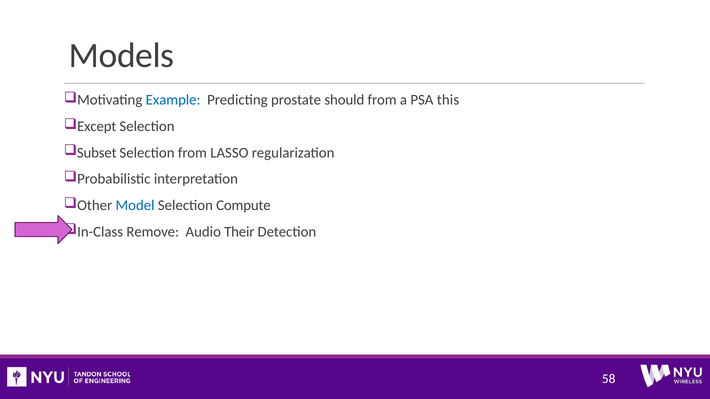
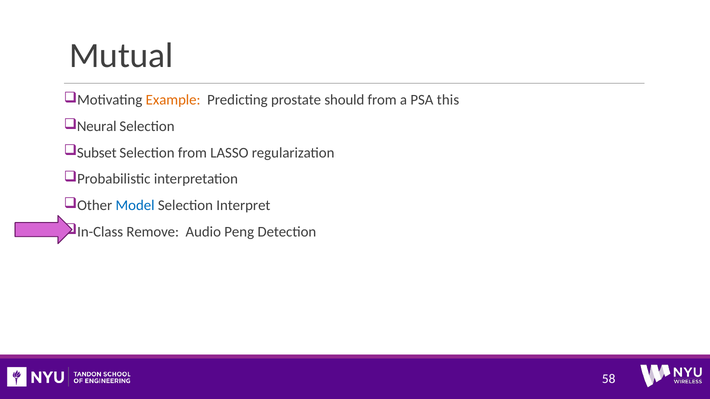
Models: Models -> Mutual (121, 56)
Example colour: blue -> orange (173, 100)
Except: Except -> Neural (97, 127)
Compute: Compute -> Interpret (243, 206)
Their: Their -> Peng (239, 232)
